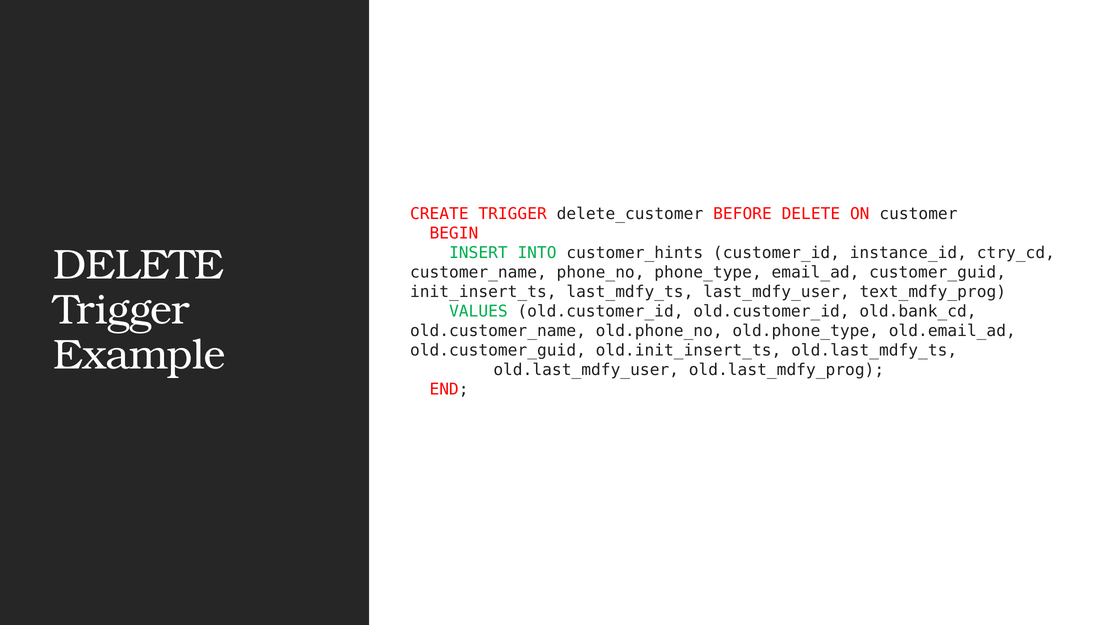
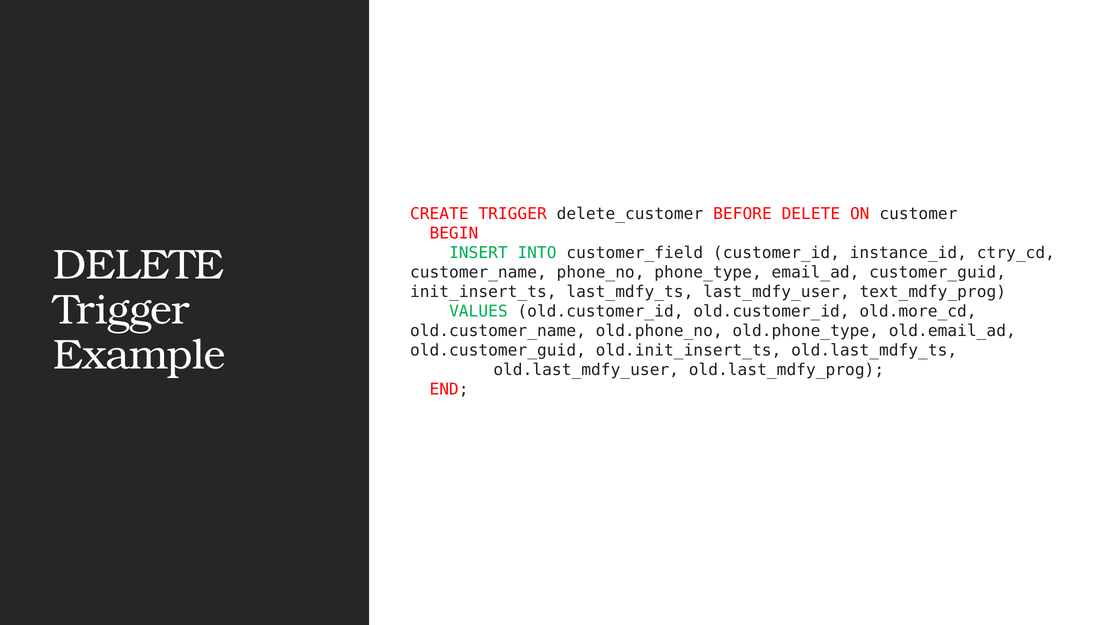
customer_hints: customer_hints -> customer_field (635, 253)
old.bank_cd: old.bank_cd -> old.more_cd (918, 311)
